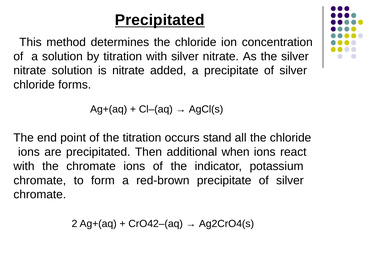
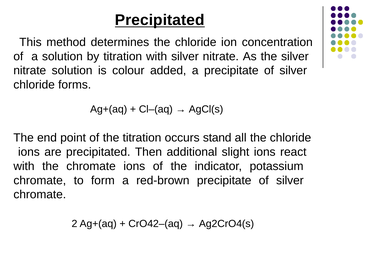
is nitrate: nitrate -> colour (128, 71)
when: when -> slight (236, 152)
